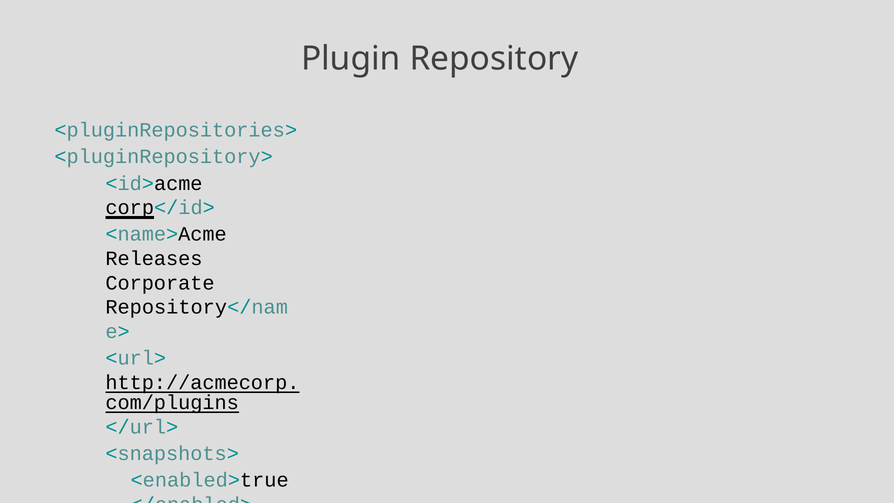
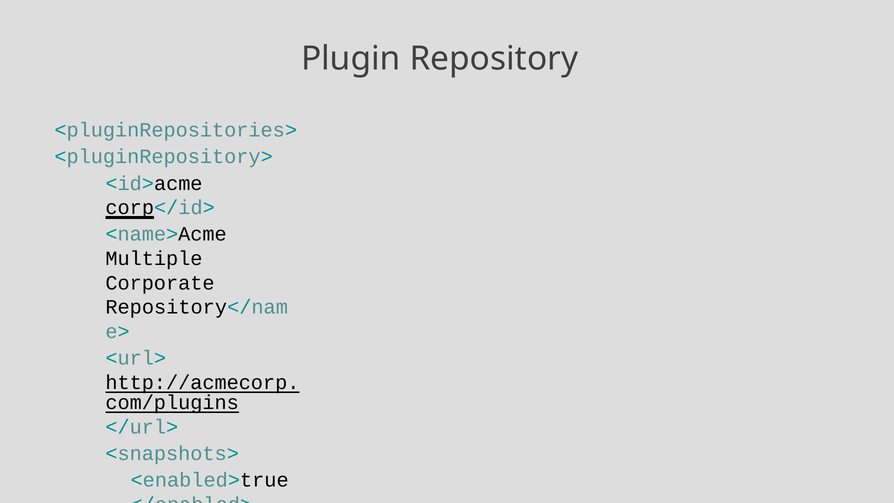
Releases: Releases -> Multiple (154, 258)
